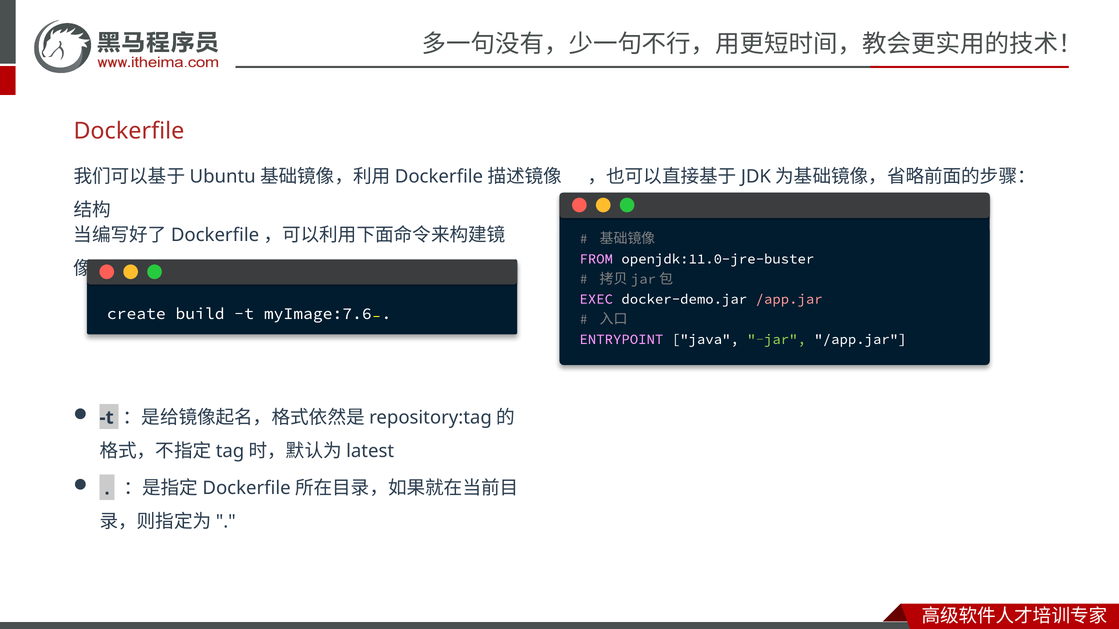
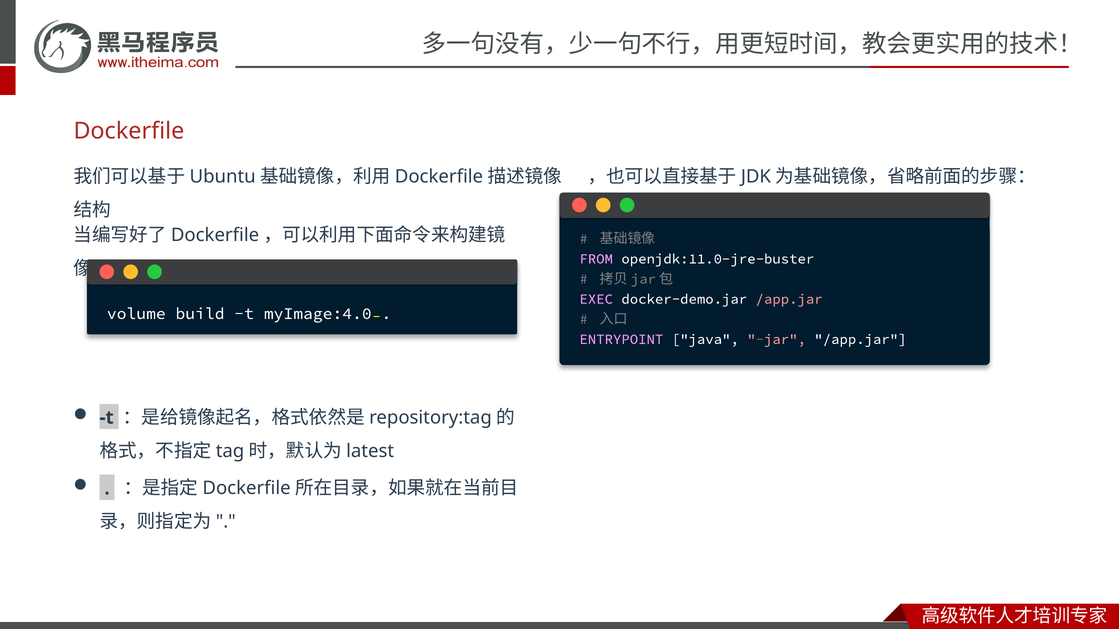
create: create -> volume (136, 314)
myImage:7.6: myImage:7.6 -> myImage:4.0 (318, 314)
jar colour: light green -> pink (777, 340)
